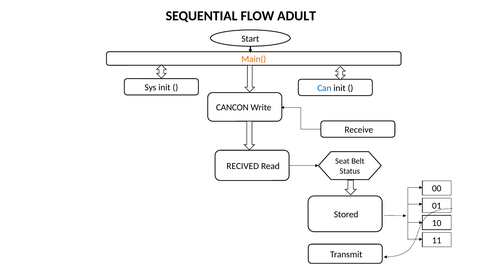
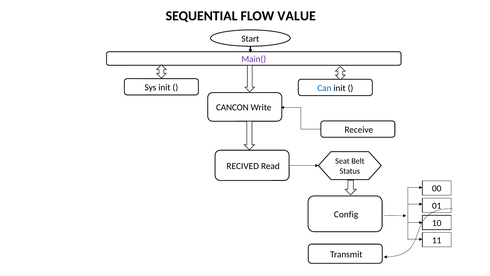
ADULT: ADULT -> VALUE (297, 16)
Main( colour: orange -> purple (254, 59)
Stored: Stored -> Config (346, 214)
